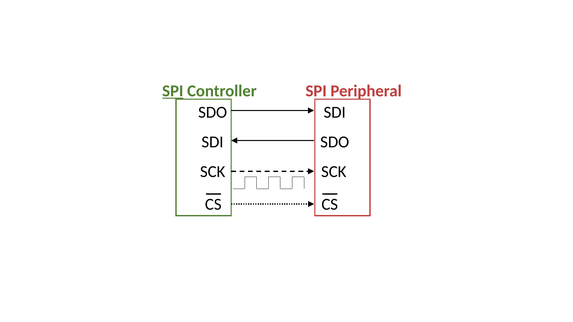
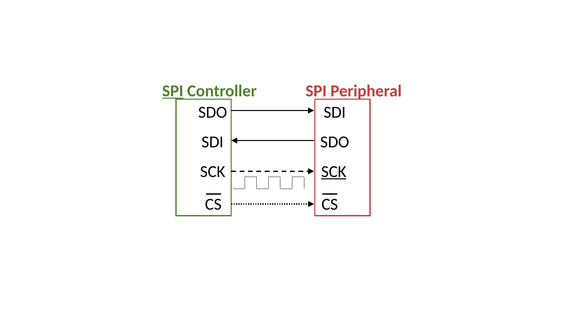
SCK underline: none -> present (334, 172)
